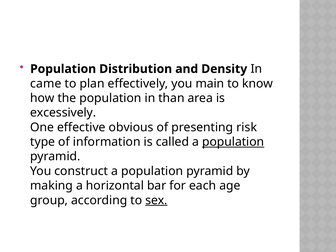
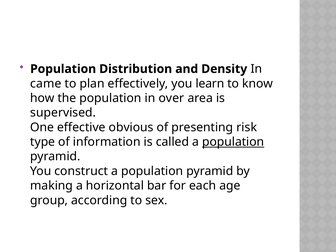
main: main -> learn (210, 84)
than: than -> over (171, 98)
excessively: excessively -> supervised (63, 113)
sex underline: present -> none (156, 200)
